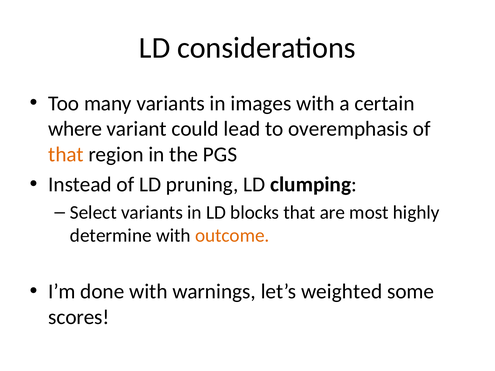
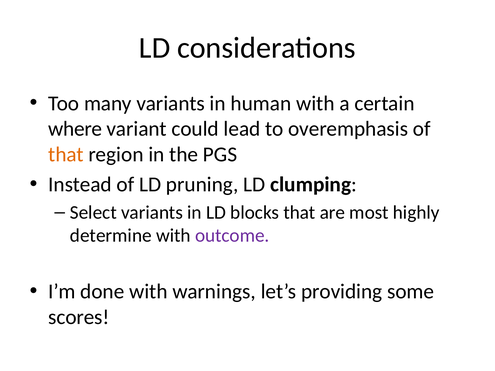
images: images -> human (261, 103)
outcome colour: orange -> purple (232, 236)
weighted: weighted -> providing (342, 292)
